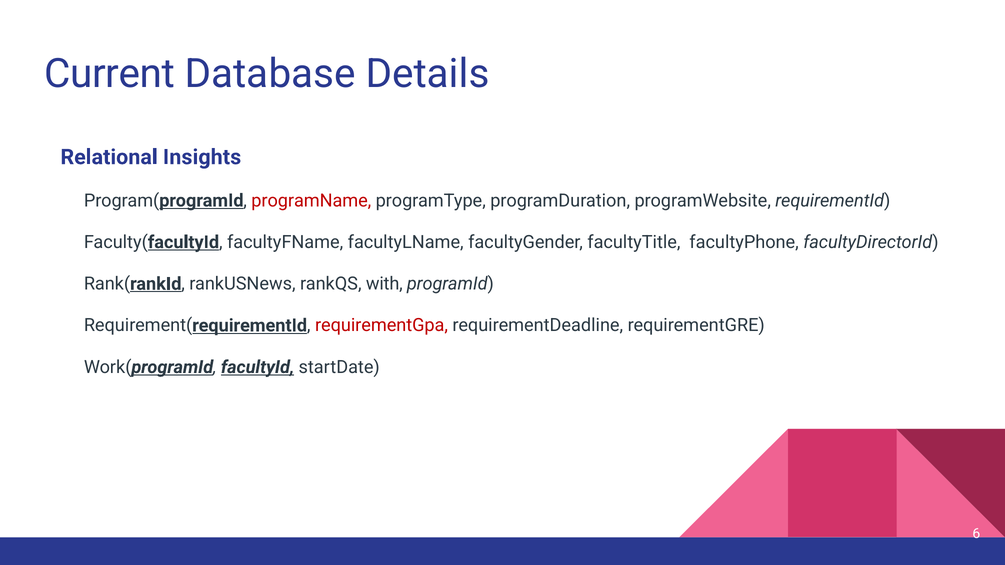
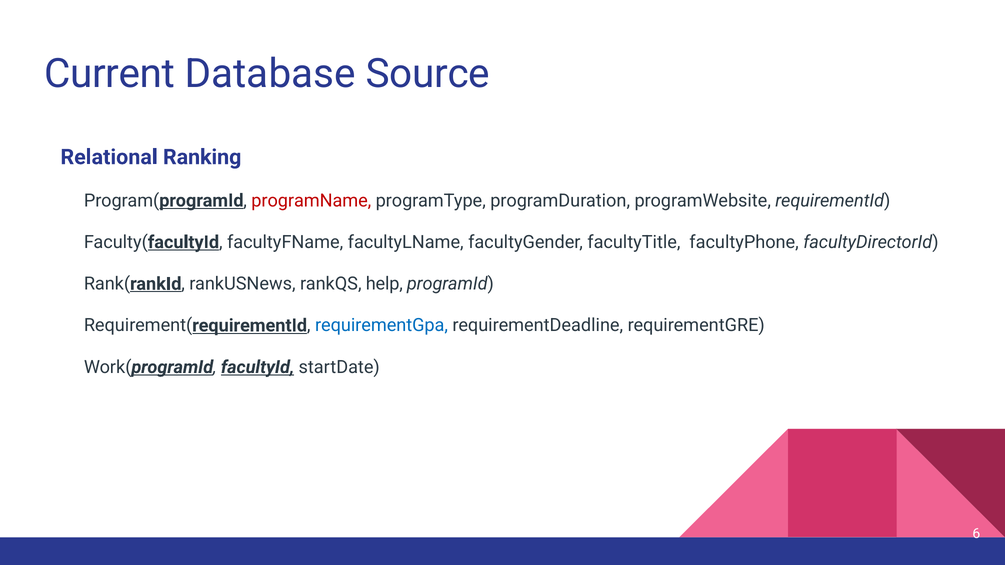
Details: Details -> Source (428, 74)
Insights: Insights -> Ranking (202, 157)
with: with -> help (384, 284)
requirementGpa colour: red -> blue (382, 326)
